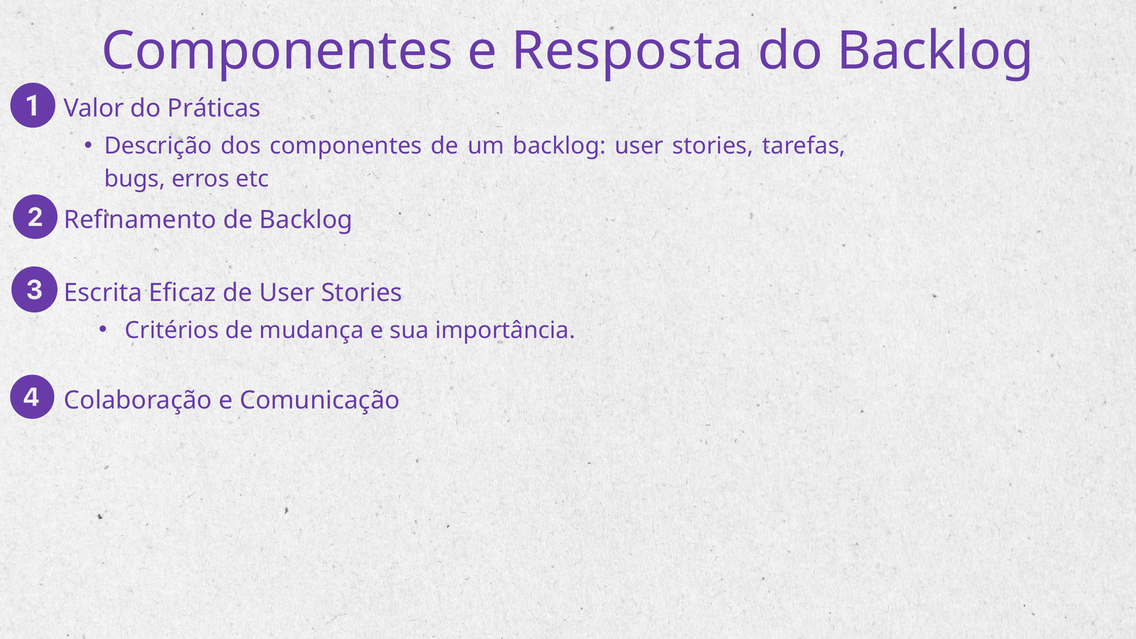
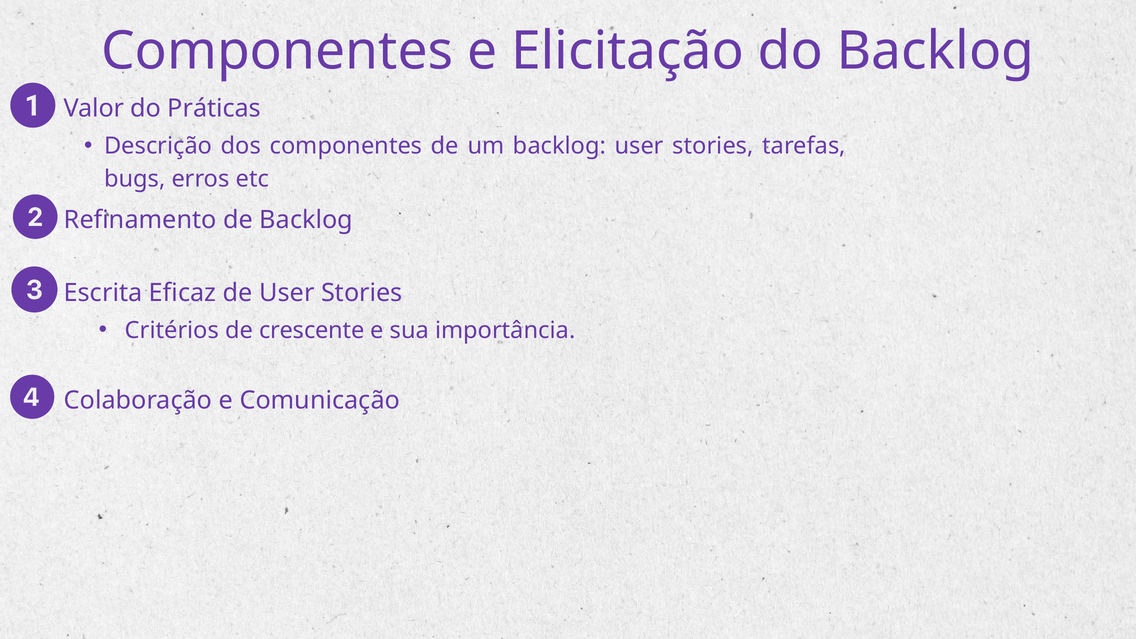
Resposta: Resposta -> Elicitação (628, 51)
mudança: mudança -> crescente (312, 330)
